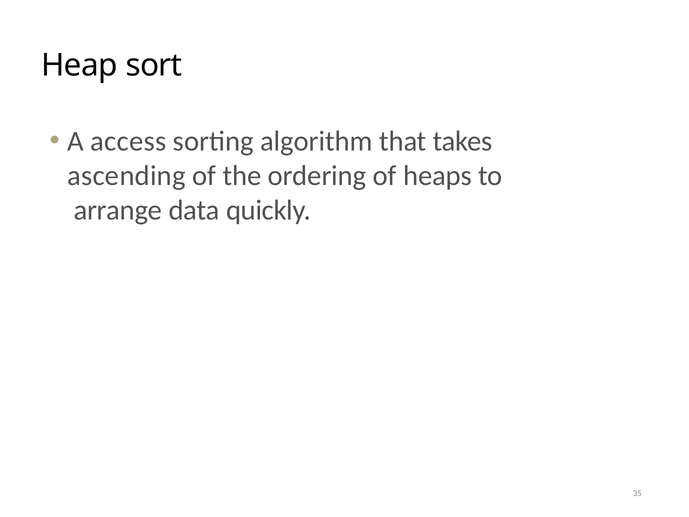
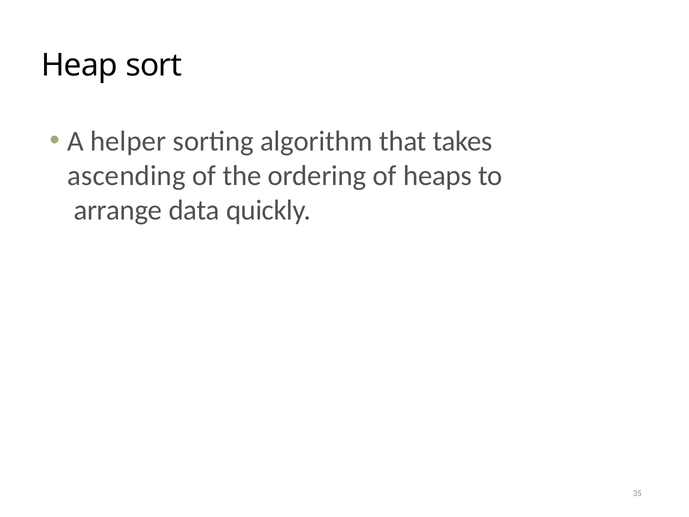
access: access -> helper (128, 141)
